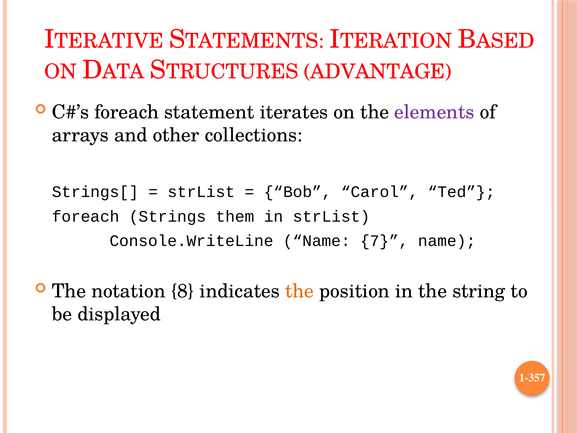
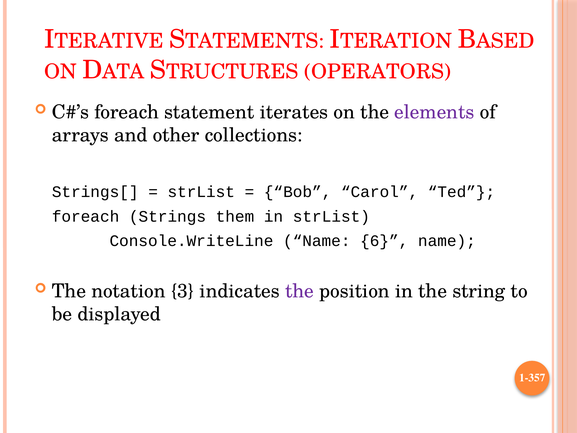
ADVANTAGE: ADVANTAGE -> OPERATORS (378, 72)
7: 7 -> 6 (384, 241)
8: 8 -> 3 (183, 291)
the colour: orange -> purple (299, 291)
